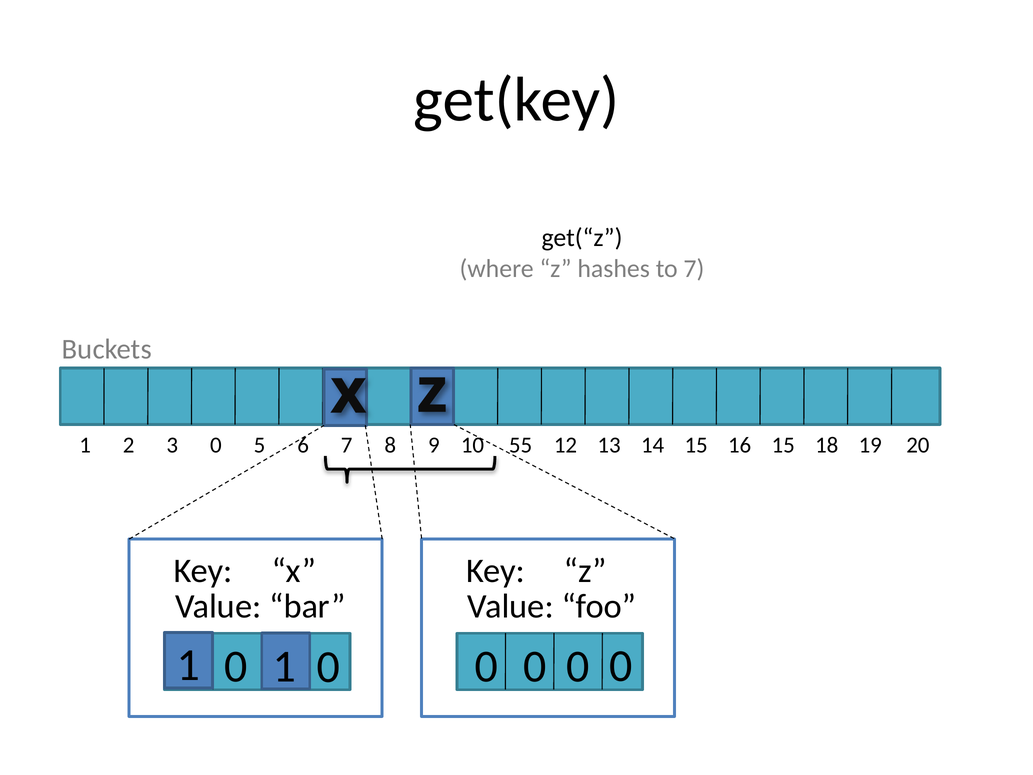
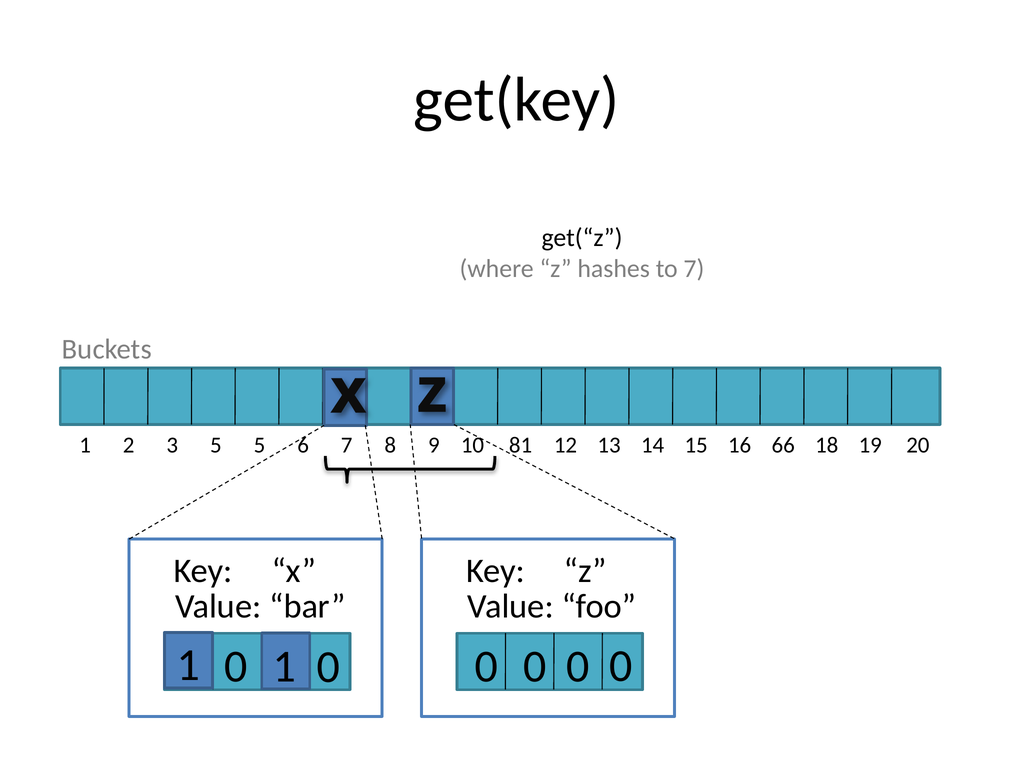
3 0: 0 -> 5 (216, 445)
55: 55 -> 81 (521, 445)
16 15: 15 -> 66 (783, 445)
